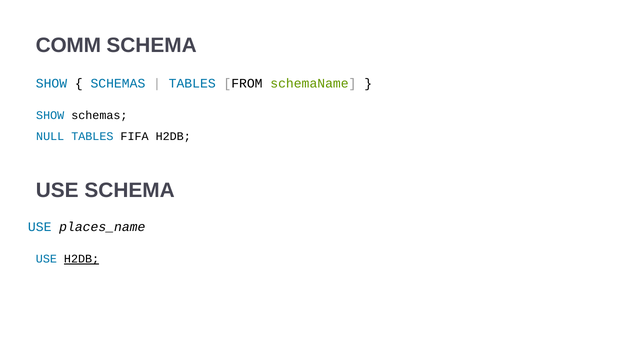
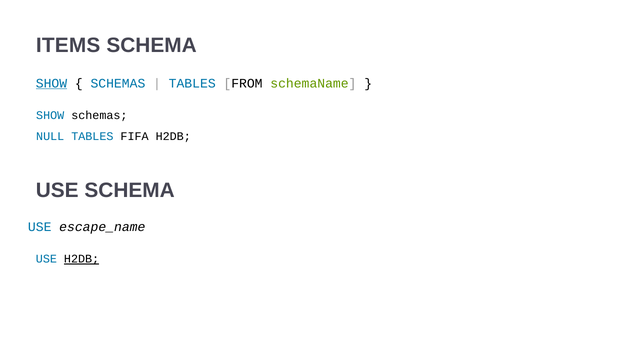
COMM: COMM -> ITEMS (68, 45)
SHOW underline: none -> present (51, 83)
places_name: places_name -> escape_name (102, 227)
